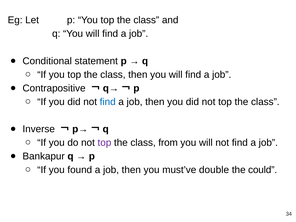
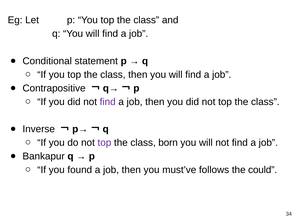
find colour: blue -> purple (108, 102)
from: from -> born (168, 143)
double: double -> follows (214, 170)
